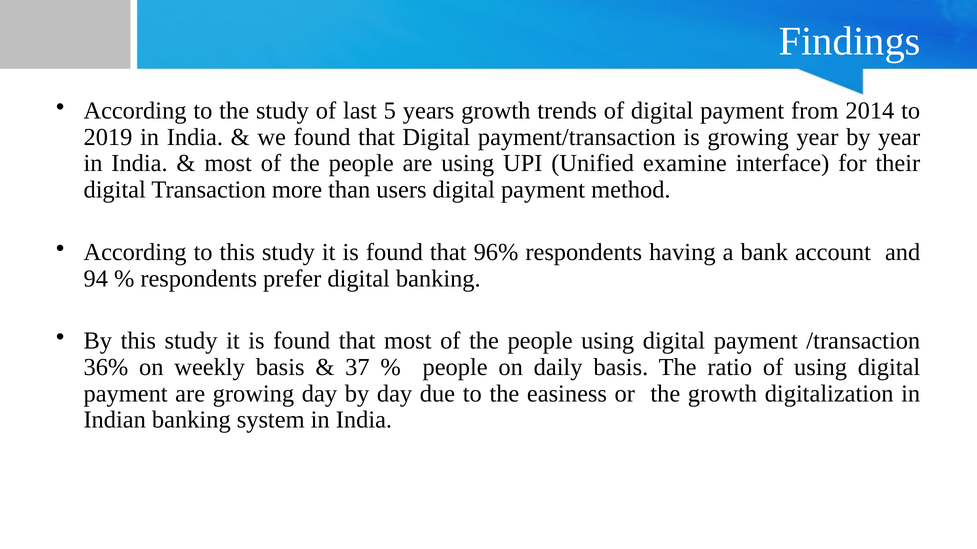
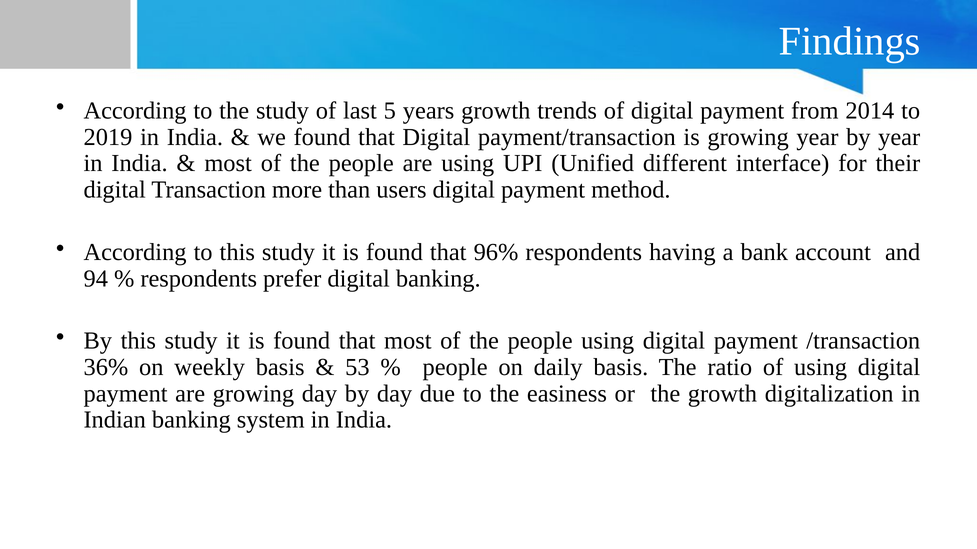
examine: examine -> different (685, 164)
37: 37 -> 53 (357, 368)
